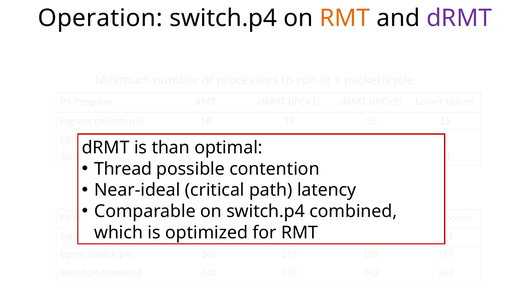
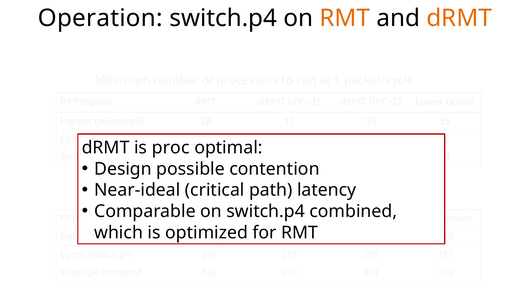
dRMT colour: purple -> orange (459, 18)
than: than -> proc (171, 148)
Thread: Thread -> Design (123, 169)
